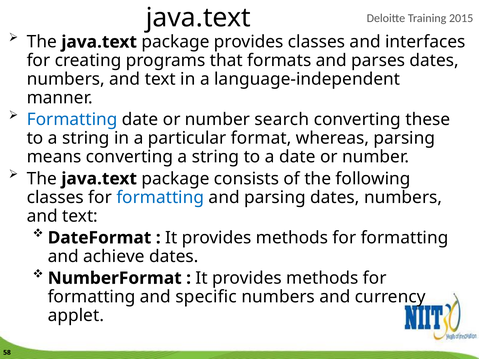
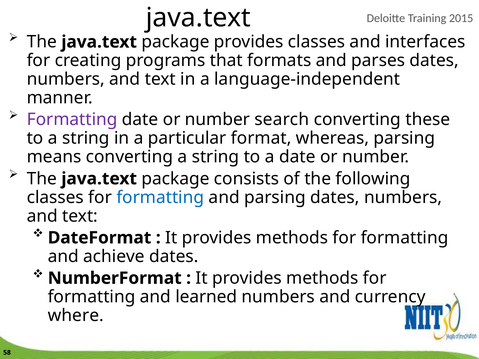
Formatting colour: blue -> purple (72, 120)
specific: specific -> learned (206, 297)
applet: applet -> where (76, 316)
